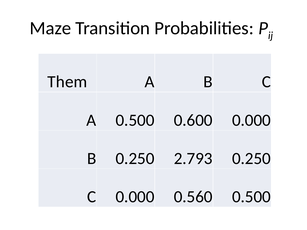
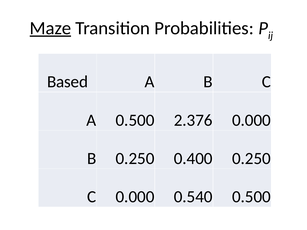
Maze underline: none -> present (50, 28)
Them: Them -> Based (68, 82)
0.600: 0.600 -> 2.376 (193, 120)
2.793: 2.793 -> 0.400 (193, 159)
0.560: 0.560 -> 0.540 (193, 197)
